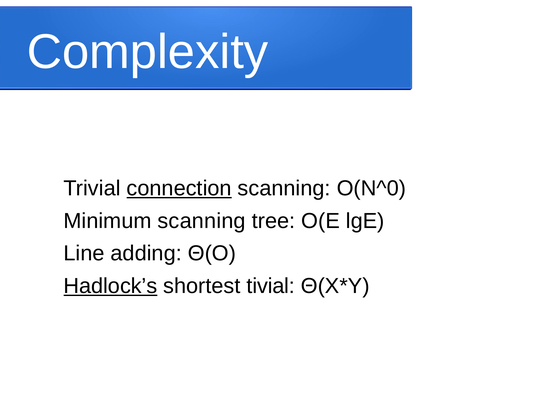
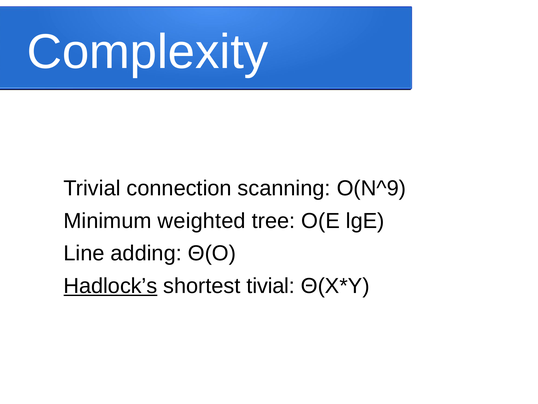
connection underline: present -> none (179, 188)
O(N^0: O(N^0 -> O(N^9 (371, 188)
Minimum scanning: scanning -> weighted (202, 221)
